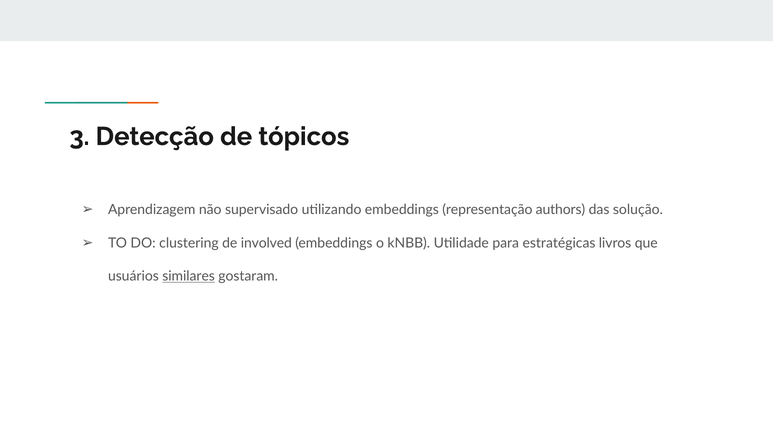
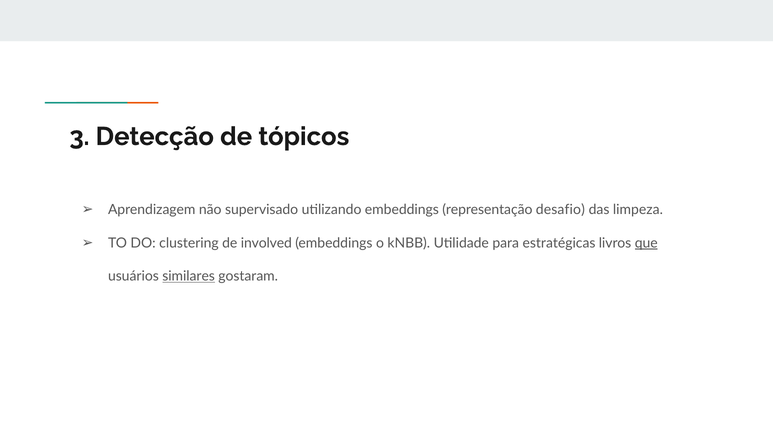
authors: authors -> desafio (560, 209)
solução: solução -> limpeza (638, 209)
que underline: none -> present (646, 243)
